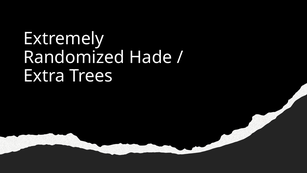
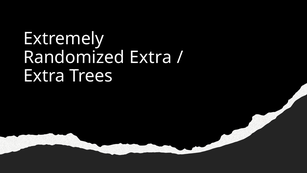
Randomized Hade: Hade -> Extra (151, 57)
